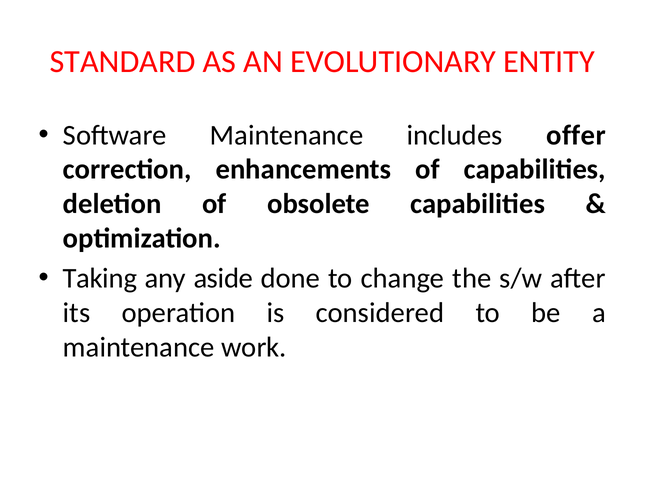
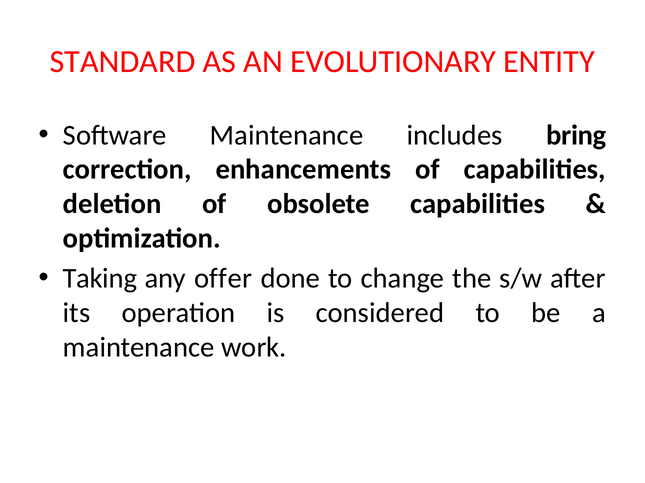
offer: offer -> bring (576, 135)
aside: aside -> offer (223, 279)
